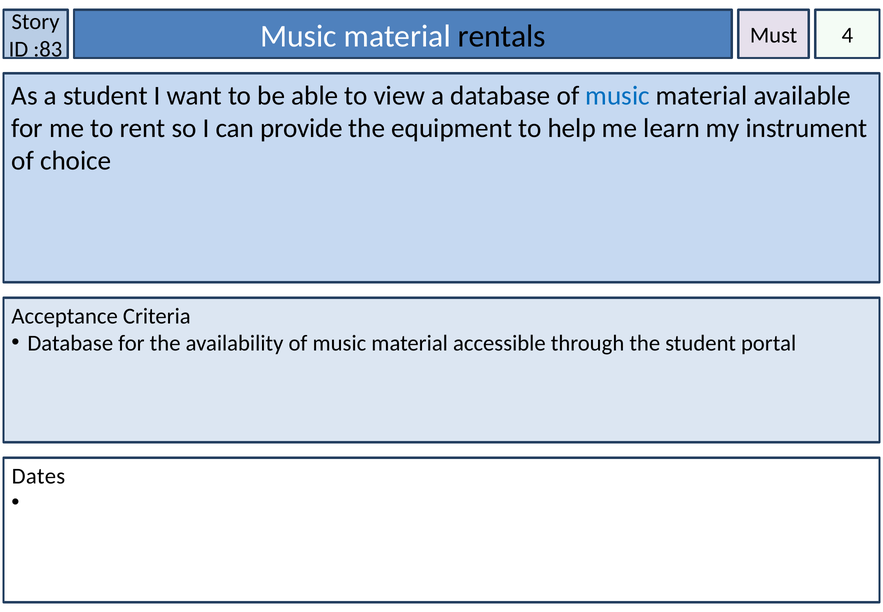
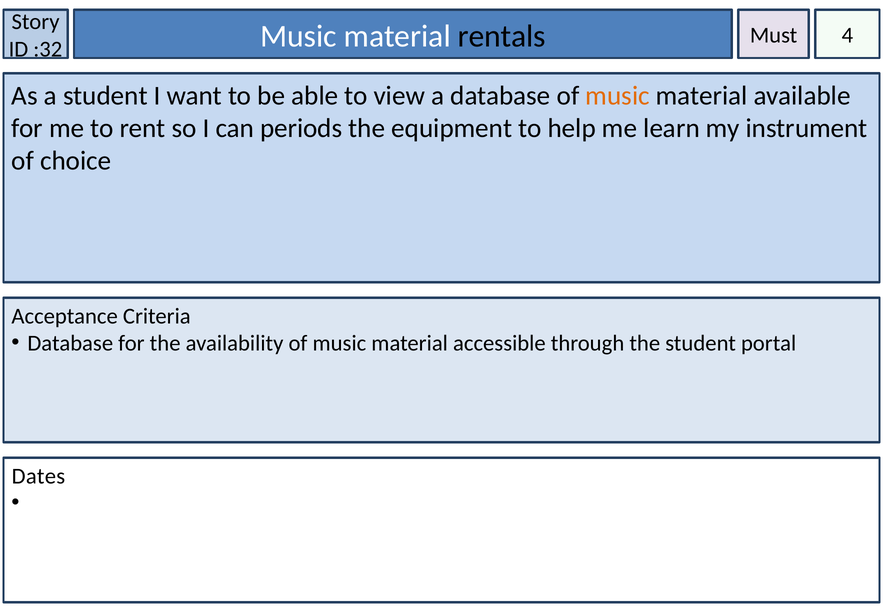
:83: :83 -> :32 (48, 49)
music colour: blue -> orange (618, 96)
provide: provide -> periods (301, 128)
